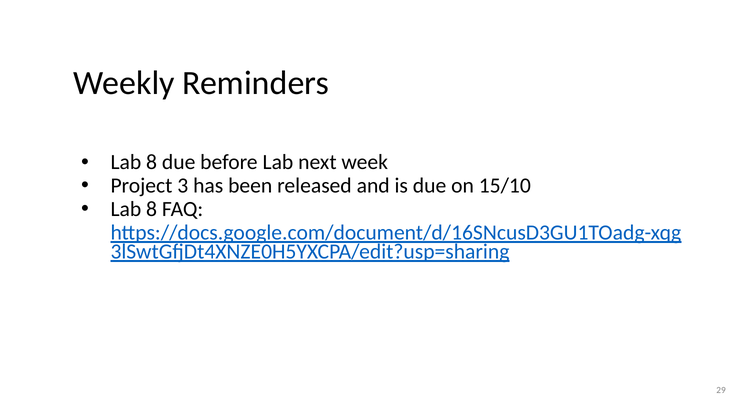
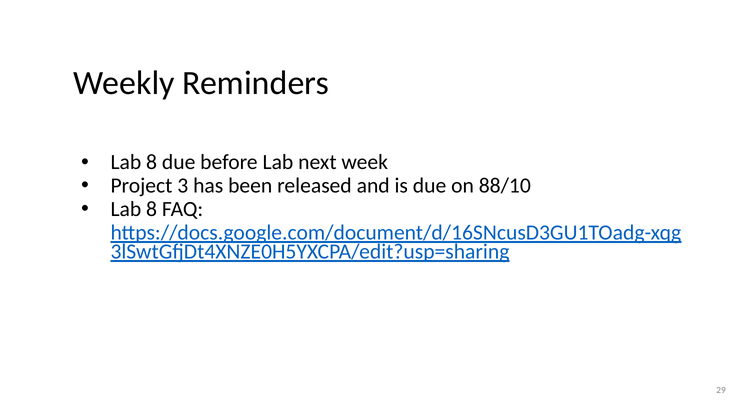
15/10: 15/10 -> 88/10 (505, 186)
